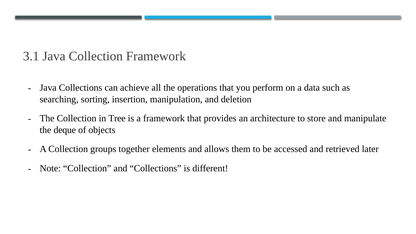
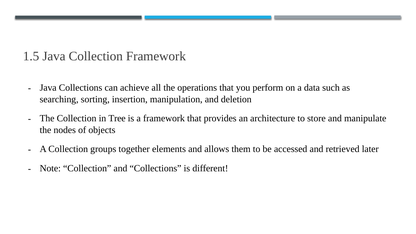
3.1: 3.1 -> 1.5 (31, 56)
deque: deque -> nodes (65, 130)
